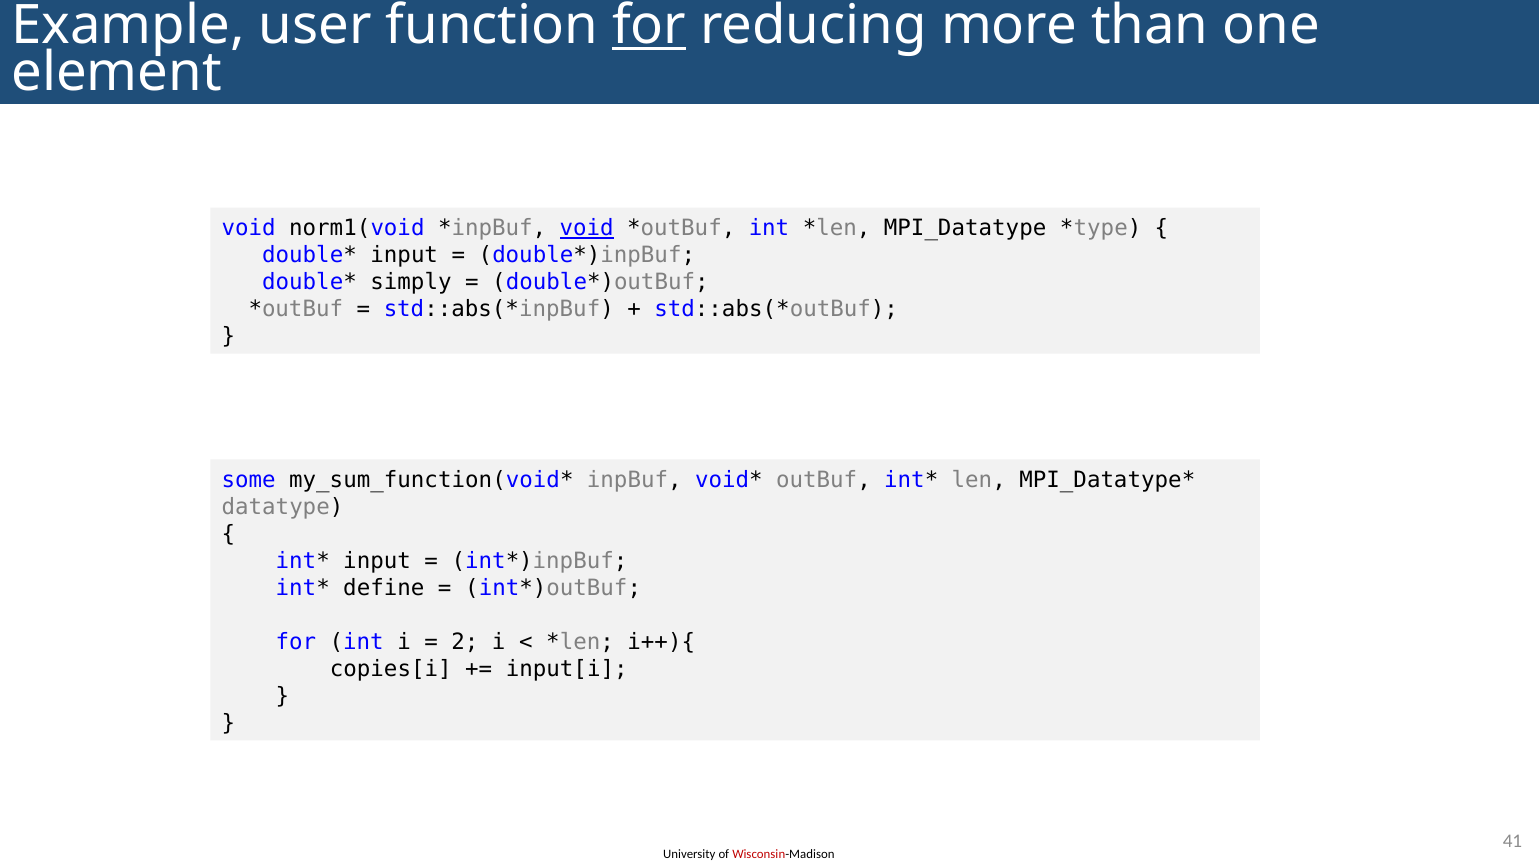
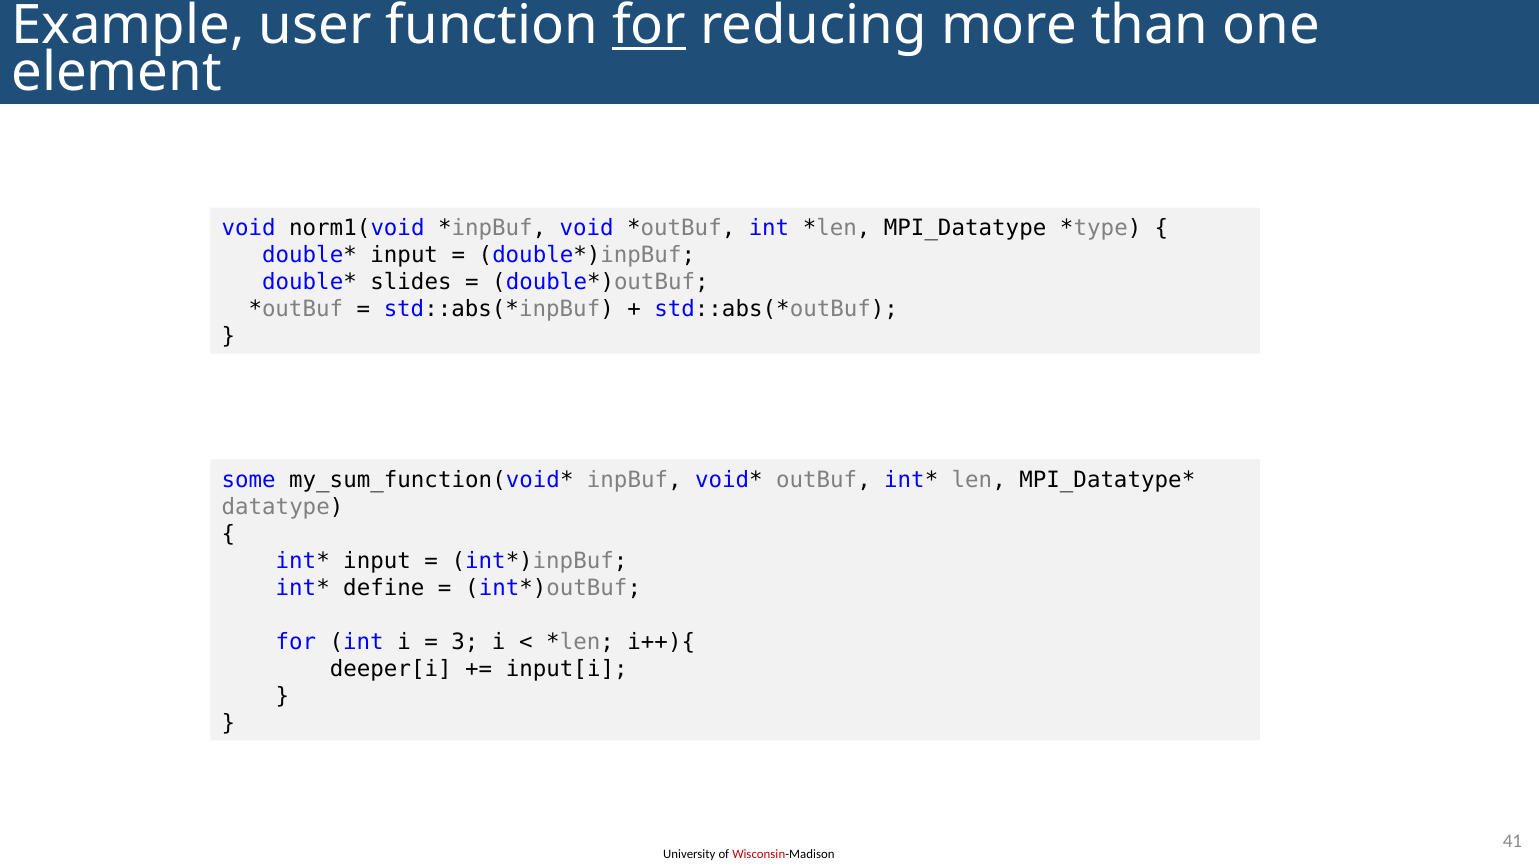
void underline: present -> none (587, 228)
simply: simply -> slides (411, 282)
2: 2 -> 3 (465, 642)
copies[i: copies[i -> deeper[i (391, 669)
